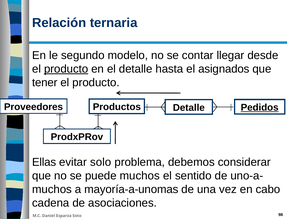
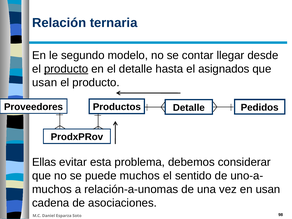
tener: tener -> usan (45, 83)
Pedidos underline: present -> none (260, 107)
solo: solo -> esta (101, 162)
mayoría-a-unomas: mayoría-a-unomas -> relación-a-unomas (131, 189)
en cabo: cabo -> usan (268, 189)
